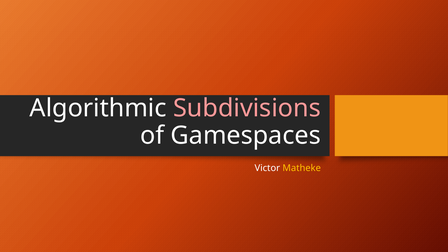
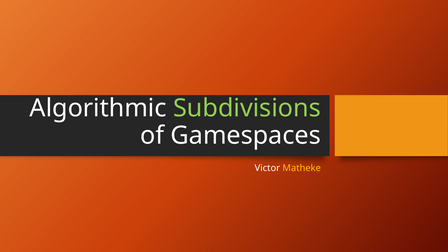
Subdivisions colour: pink -> light green (247, 108)
